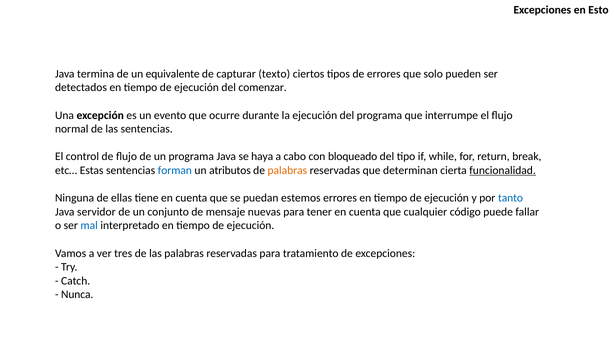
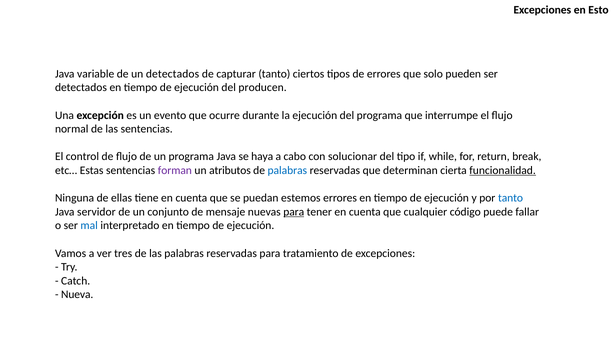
termina: termina -> variable (96, 74)
un equivalente: equivalente -> detectados (173, 74)
capturar texto: texto -> tanto (274, 74)
comenzar: comenzar -> producen (263, 88)
bloqueado: bloqueado -> solucionar (353, 157)
forman colour: blue -> purple (175, 171)
palabras colour: orange -> blue (287, 171)
para underline: none -> present (294, 212)
Nunca: Nunca -> Nueva (77, 295)
